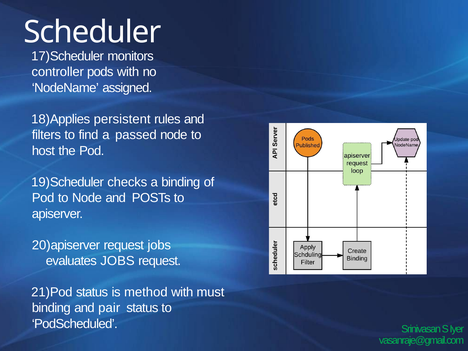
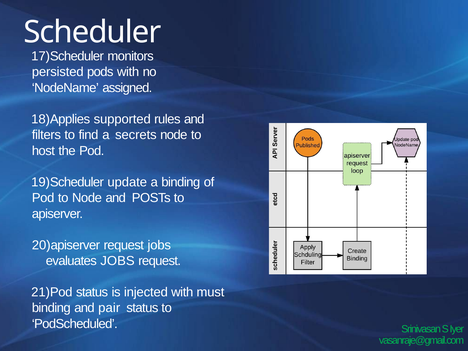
controller: controller -> persisted (58, 72)
persistent: persistent -> supported (122, 119)
passed: passed -> secrets (136, 135)
checks: checks -> update (127, 182)
method: method -> injected (146, 292)
